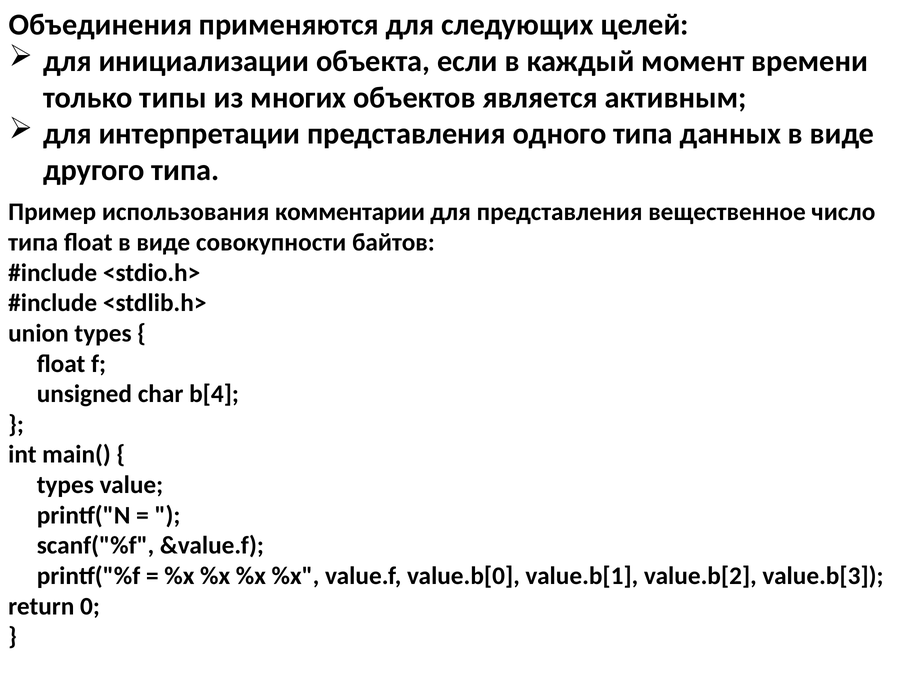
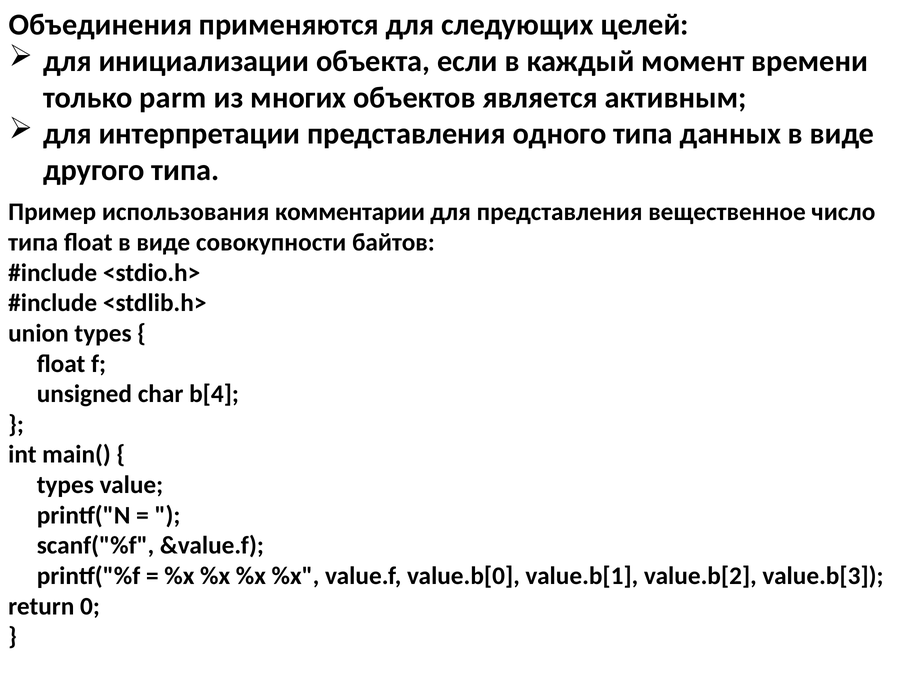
типы: типы -> parm (173, 98)
